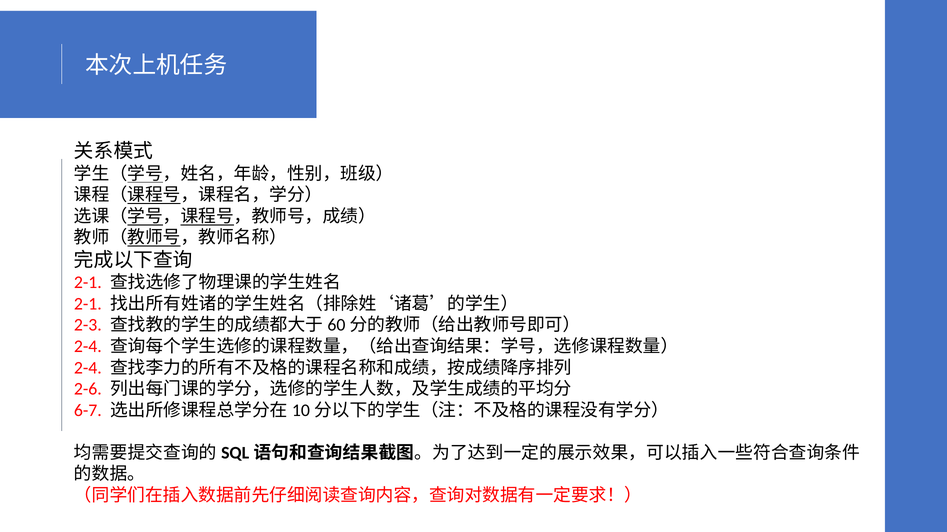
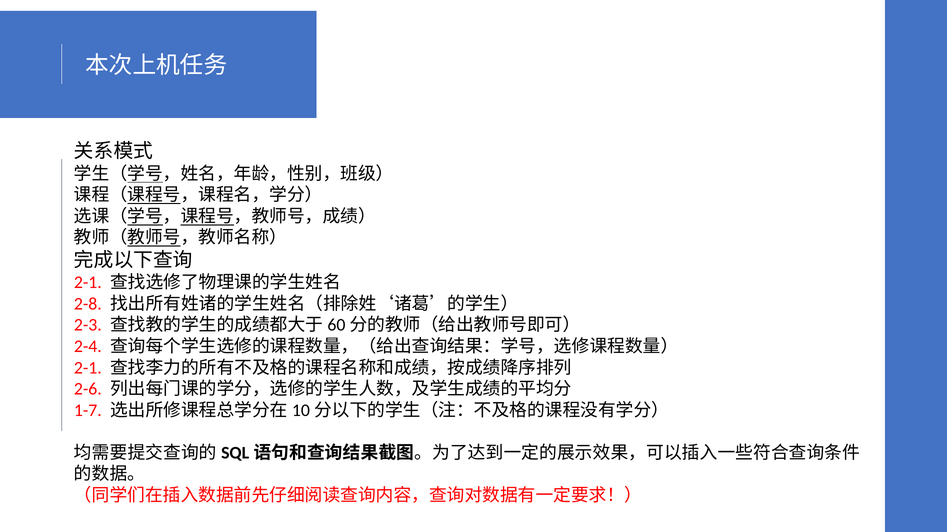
2-1: 2-1 -> 2-8 (88, 304)
2-4: 2-4 -> 2-1 (88, 368)
6-7: 6-7 -> 1-7 (88, 411)
